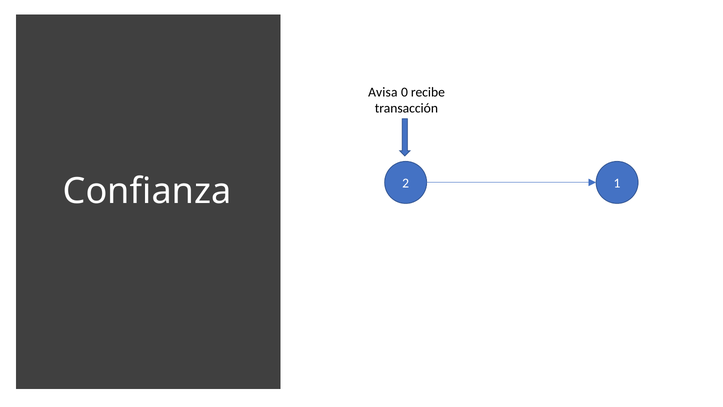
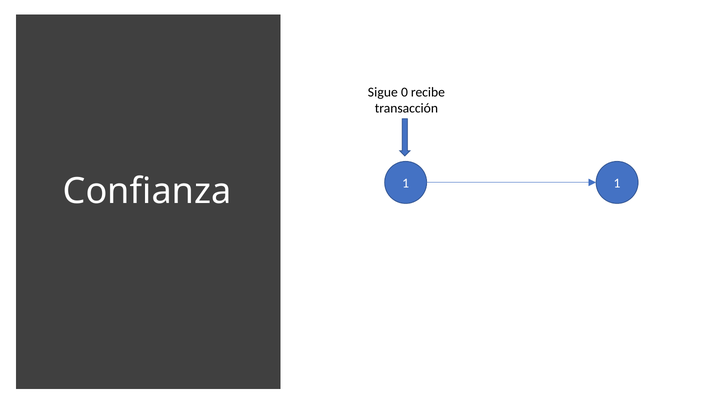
Avisa: Avisa -> Sigue (383, 92)
Confianza 2: 2 -> 1 (406, 183)
